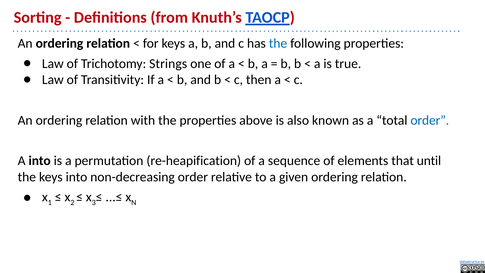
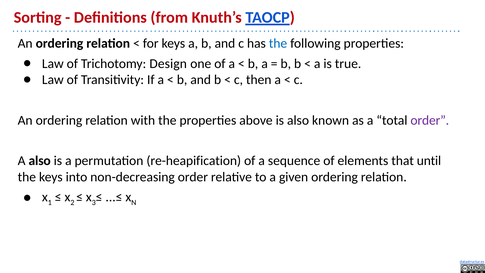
Strings: Strings -> Design (168, 64)
order colour: blue -> purple (430, 120)
A into: into -> also (40, 161)
